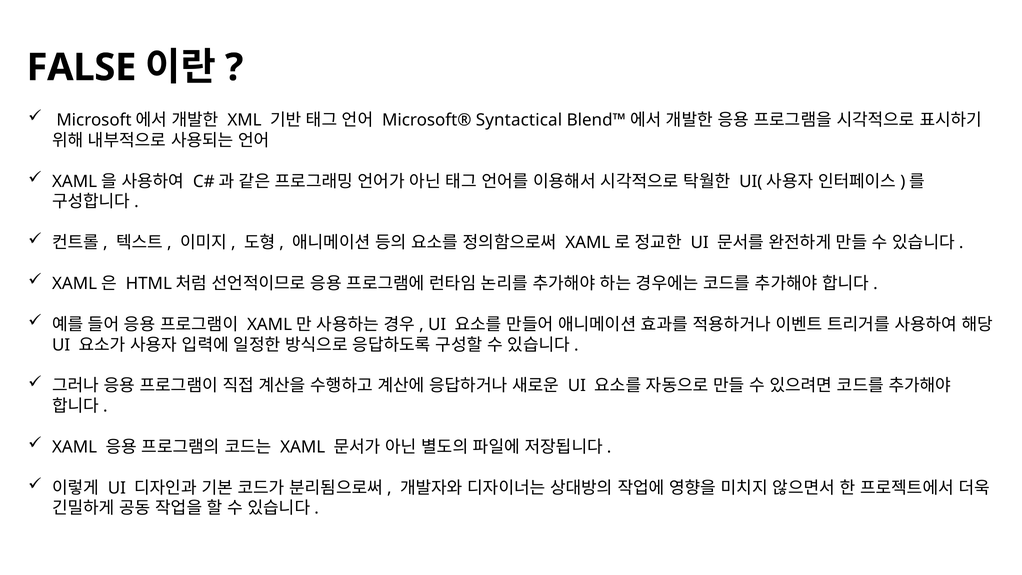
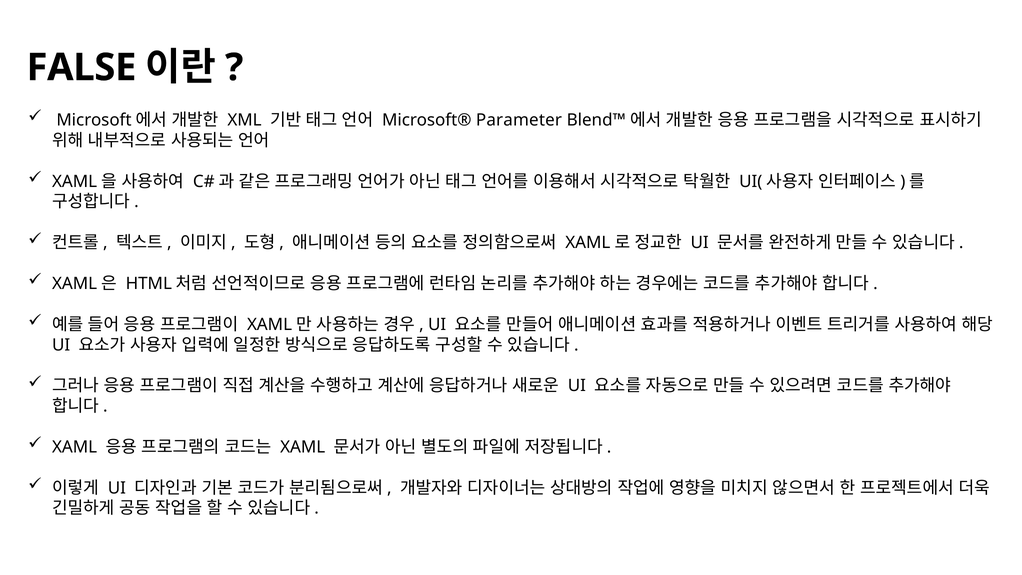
Syntactical: Syntactical -> Parameter (519, 120)
